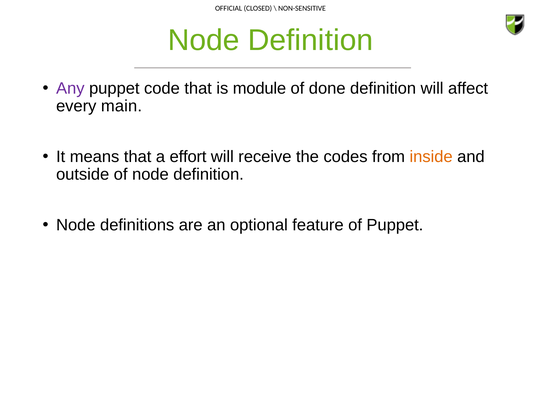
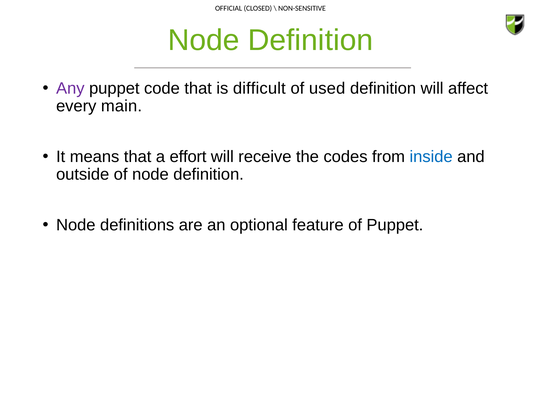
module: module -> difficult (259, 88)
done: done -> used (327, 88)
inside colour: orange -> blue (431, 157)
